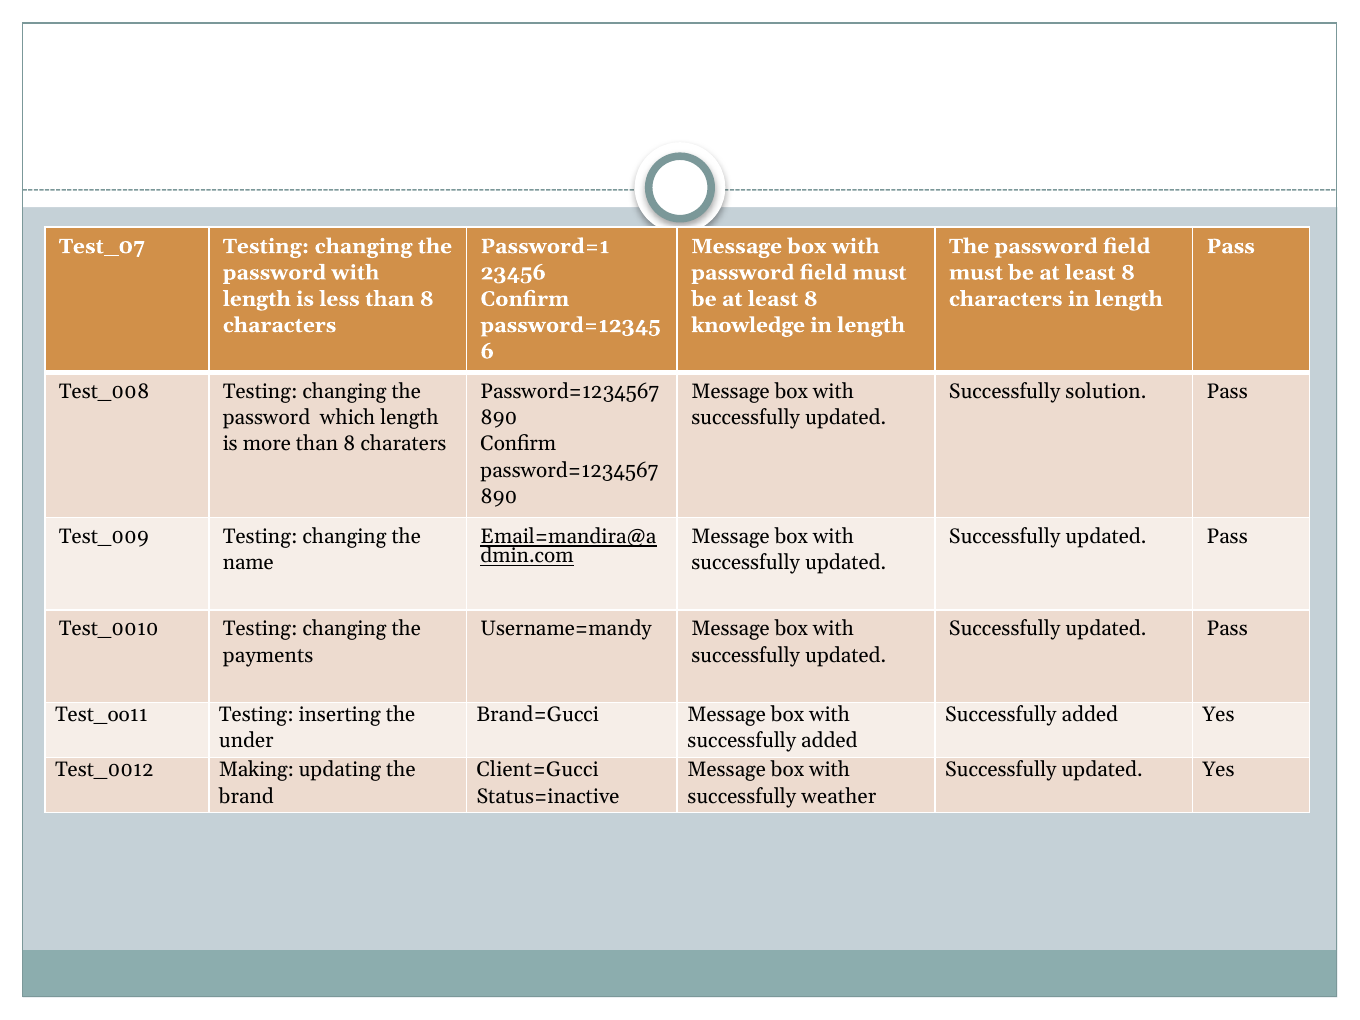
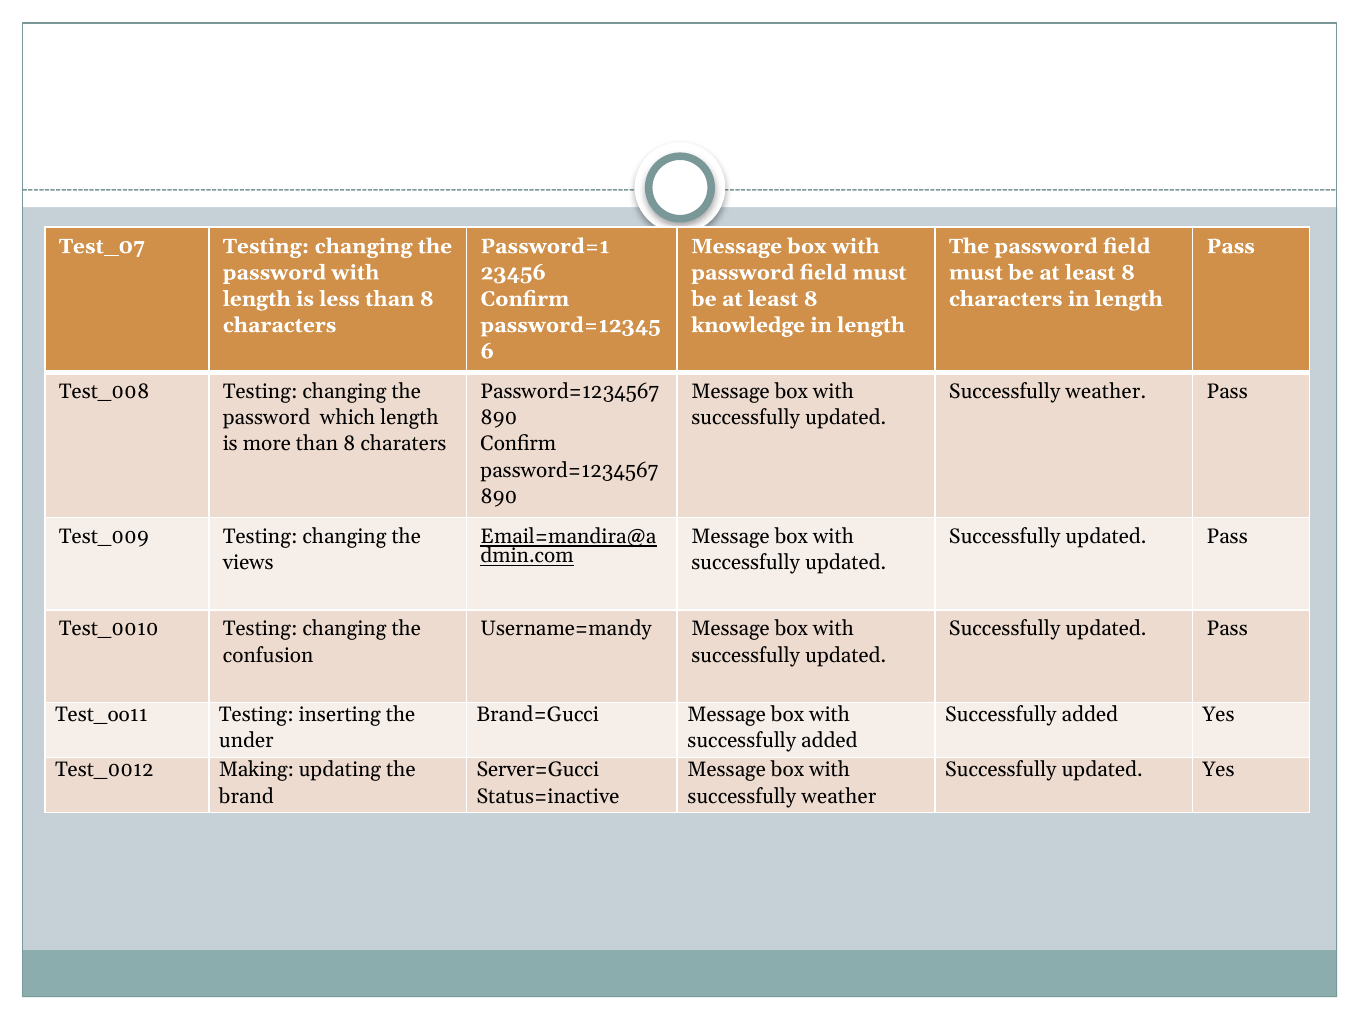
solution: solution -> weather (1106, 391)
name: name -> views (248, 563)
payments: payments -> confusion (268, 655)
Client=Gucci: Client=Gucci -> Server=Gucci (538, 770)
